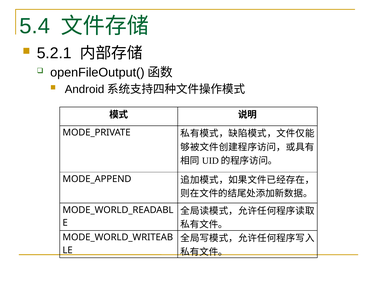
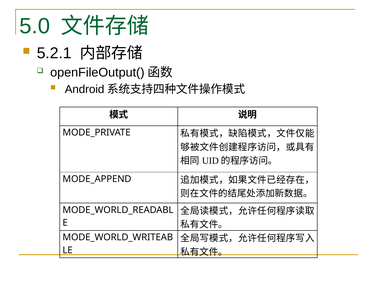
5.4: 5.4 -> 5.0 (35, 26)
